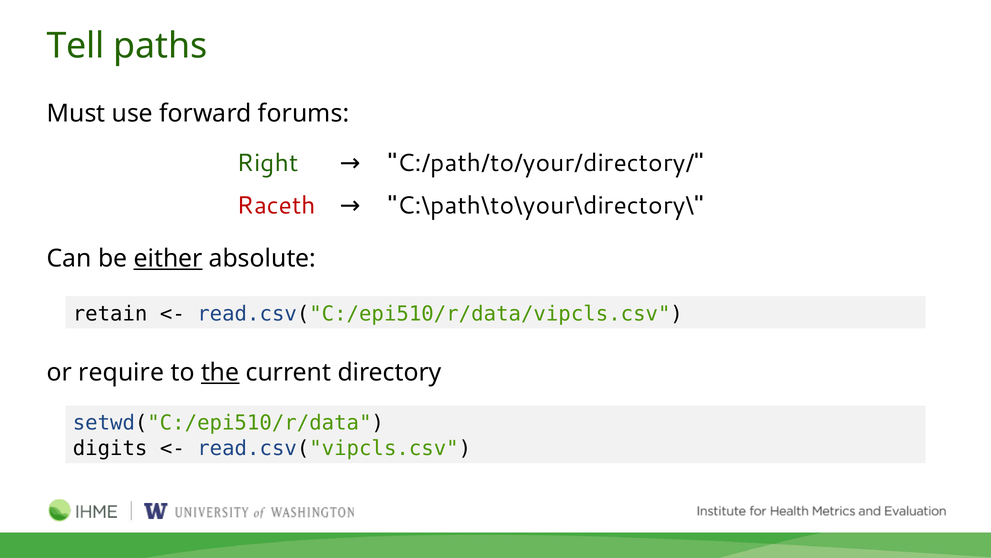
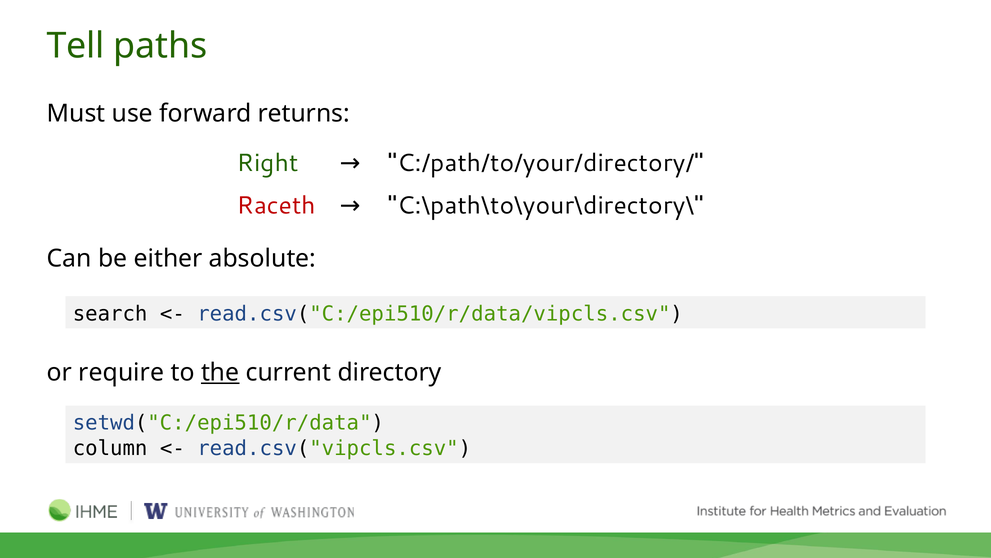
forums: forums -> returns (304, 113)
either underline: present -> none (168, 258)
retain: retain -> search (110, 313)
digits: digits -> column (110, 448)
